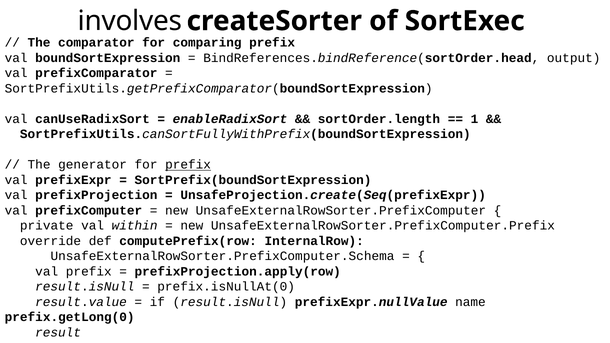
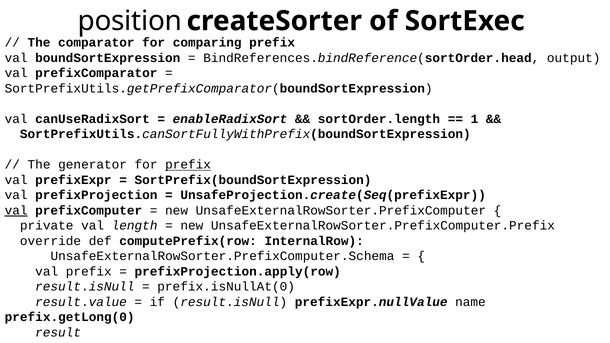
involves: involves -> position (130, 21)
val underline: none -> present (16, 211)
within: within -> length (135, 226)
